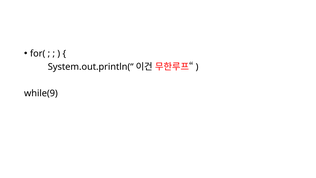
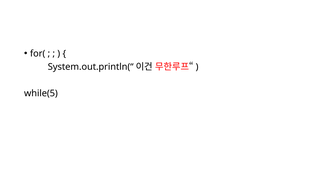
while(9: while(9 -> while(5 (41, 93)
